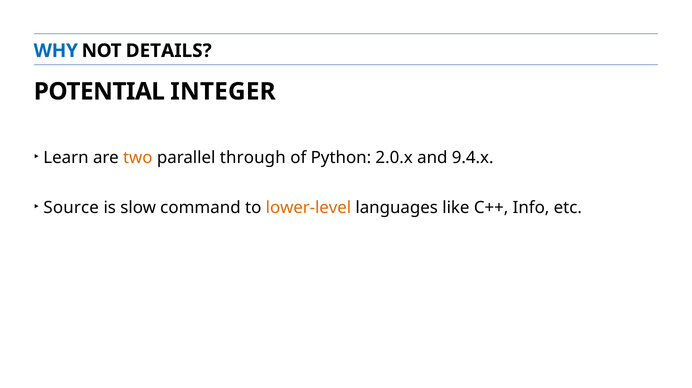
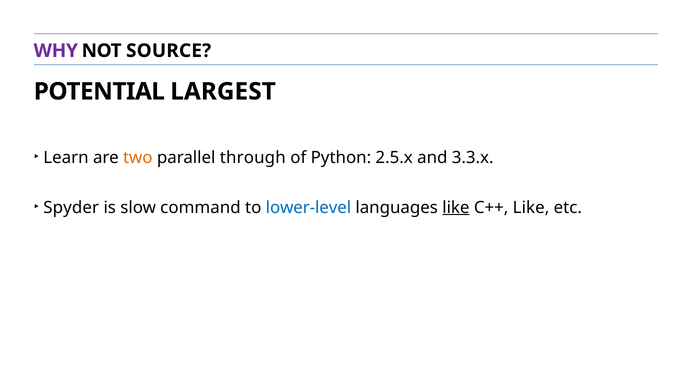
WHY colour: blue -> purple (56, 51)
DETAILS: DETAILS -> SOURCE (169, 51)
INTEGER: INTEGER -> LARGEST (223, 92)
2.0.x: 2.0.x -> 2.5.x (394, 158)
9.4.x: 9.4.x -> 3.3.x (473, 158)
Source: Source -> Spyder (71, 208)
lower-level colour: orange -> blue (308, 208)
like underline: none -> present (456, 208)
C++ Info: Info -> Like (531, 208)
